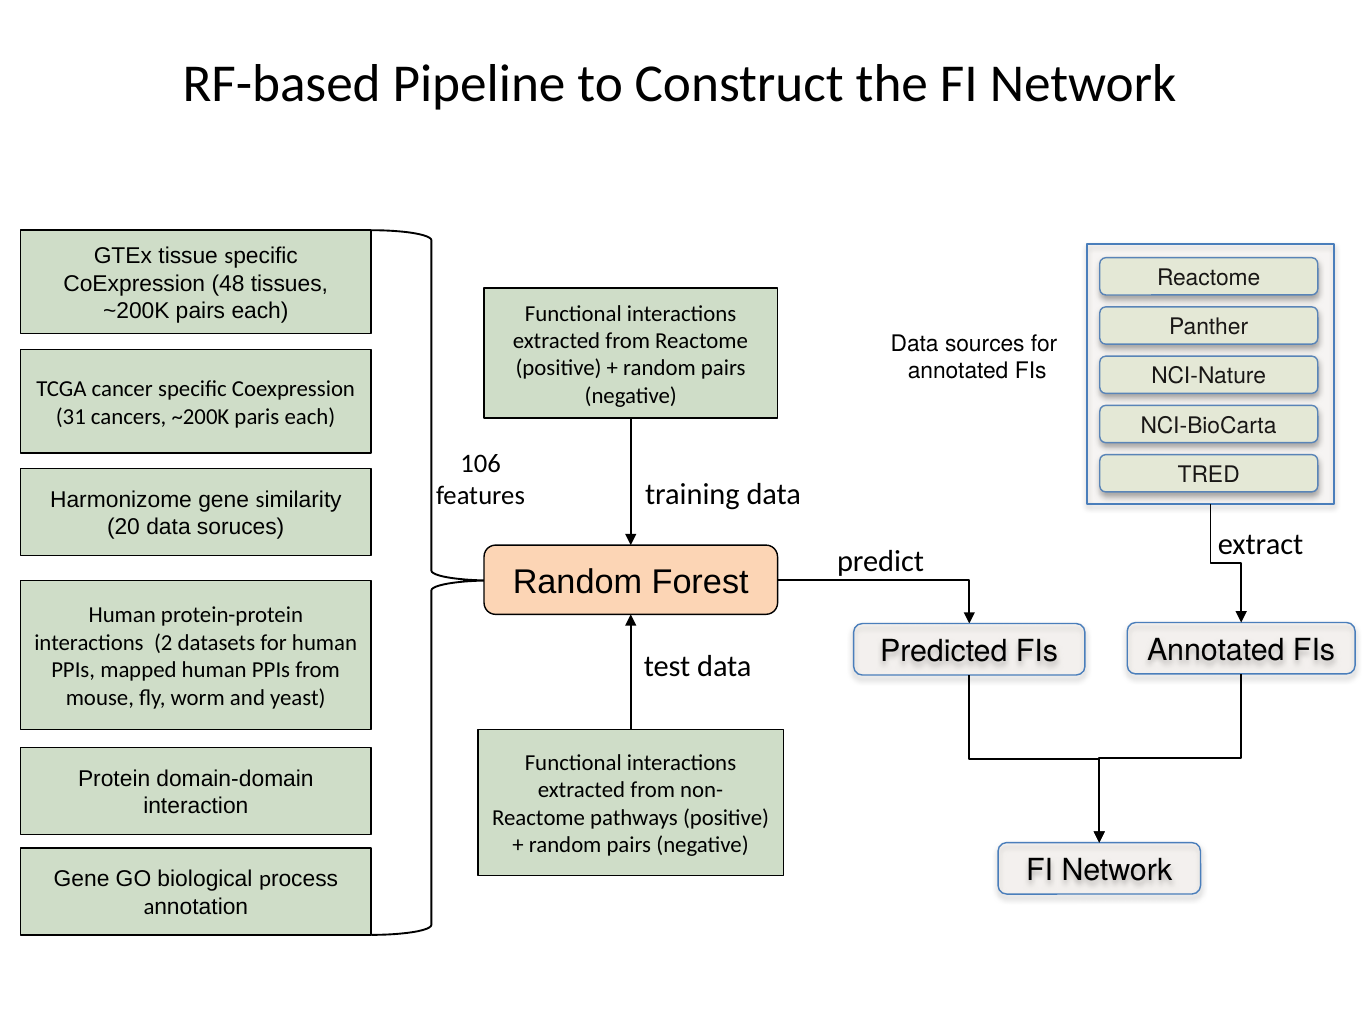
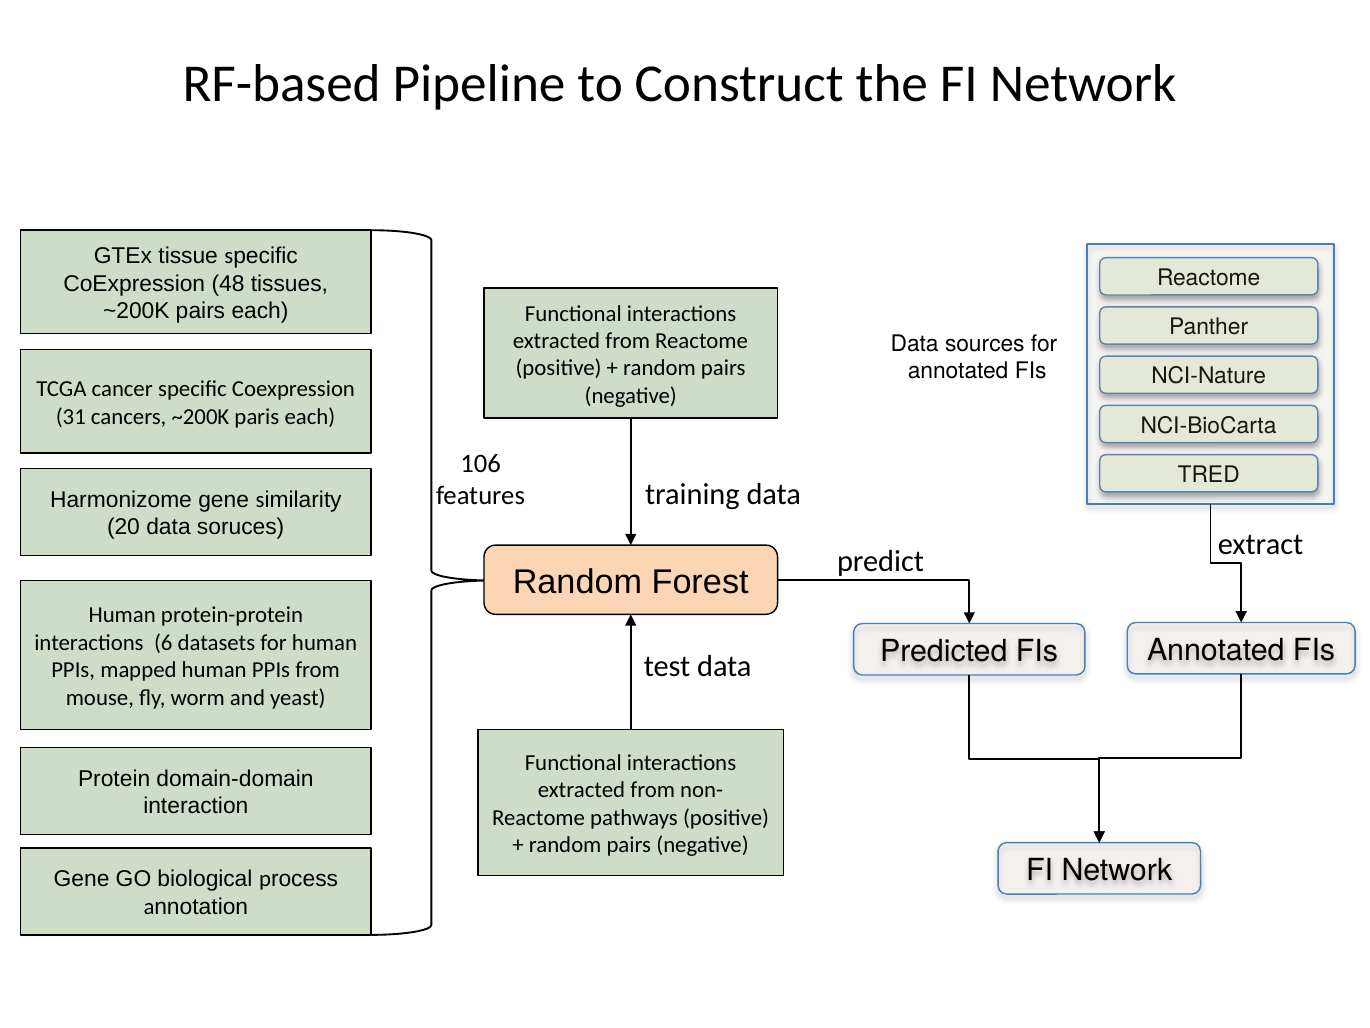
2: 2 -> 6 (163, 643)
